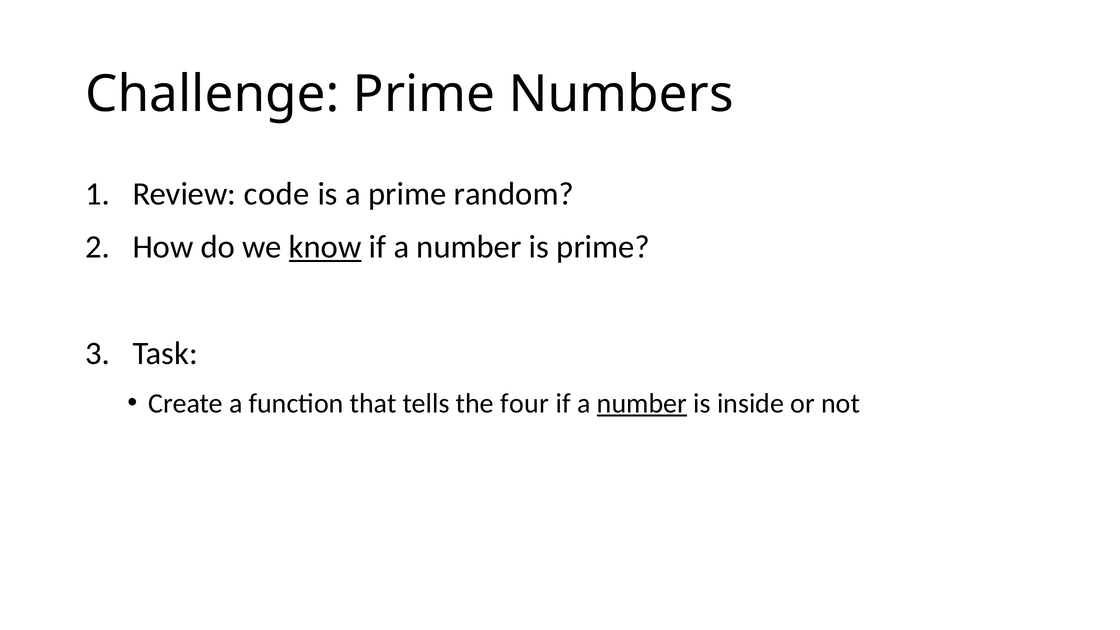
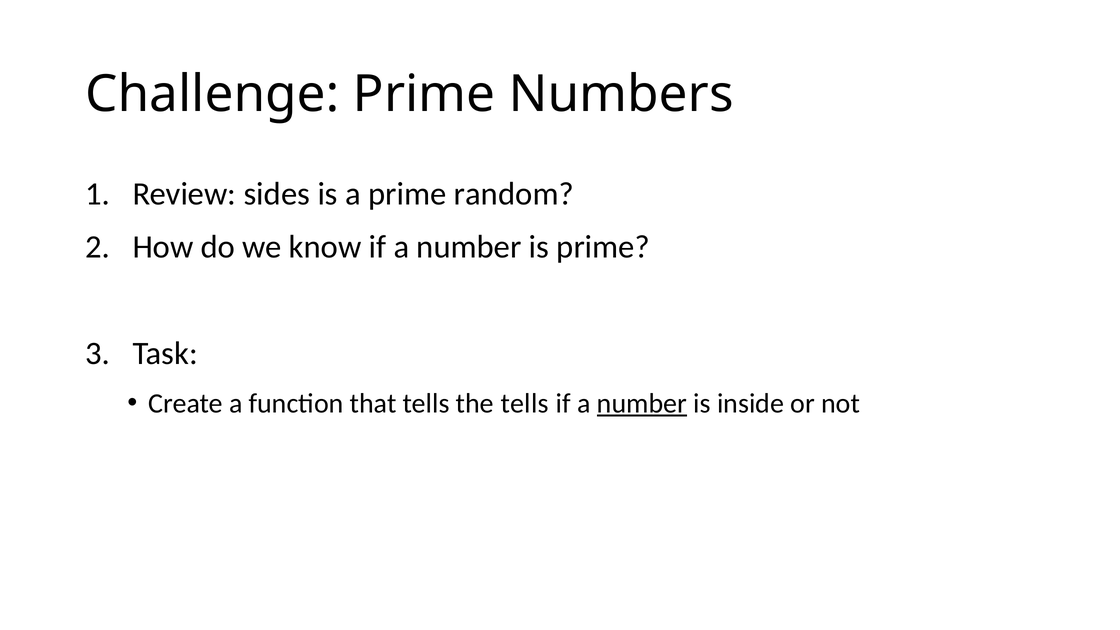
code: code -> sides (277, 194)
know underline: present -> none (325, 247)
the four: four -> tells (525, 404)
